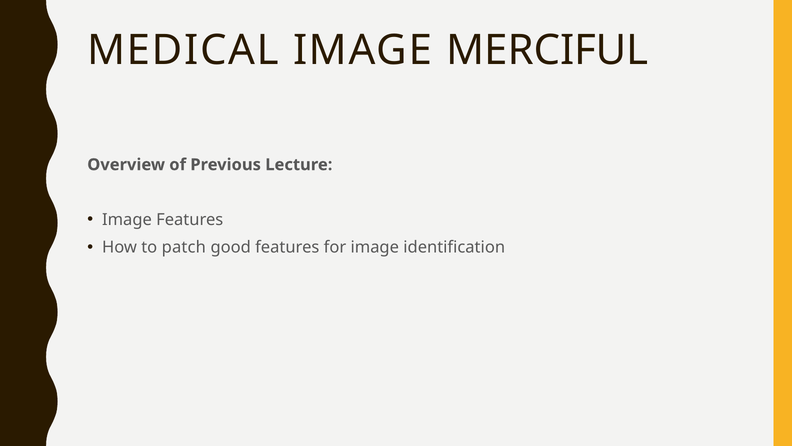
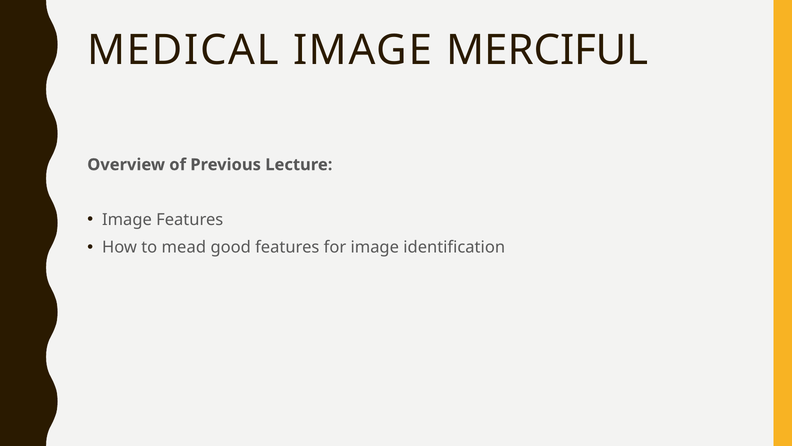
patch: patch -> mead (184, 247)
